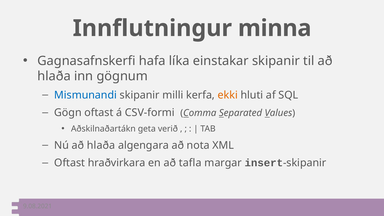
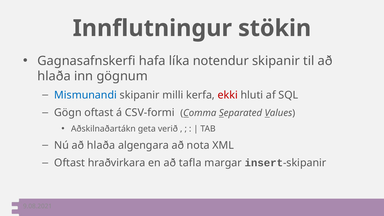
minna: minna -> stökin (275, 28)
einstakar: einstakar -> notendur (221, 61)
ekki colour: orange -> red (228, 95)
